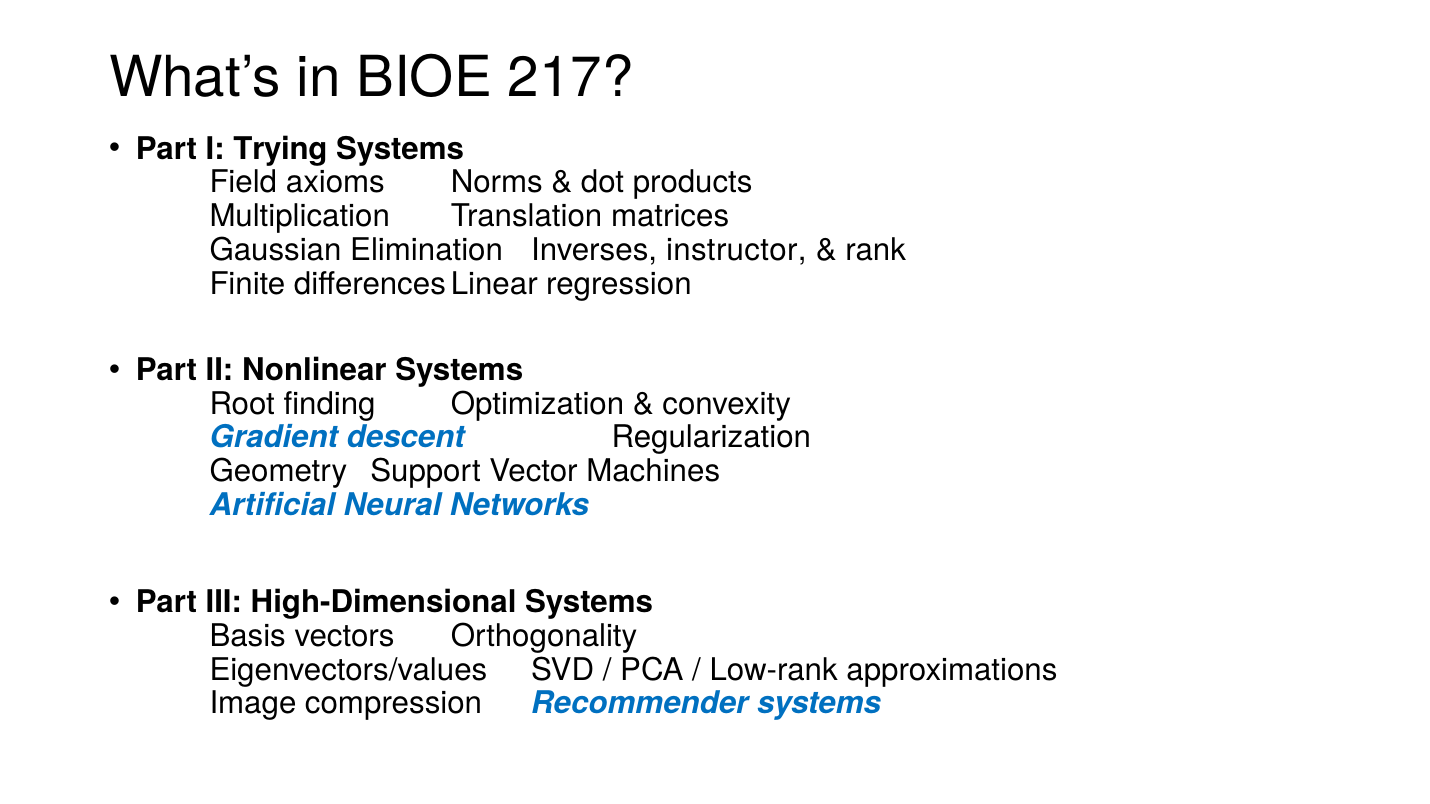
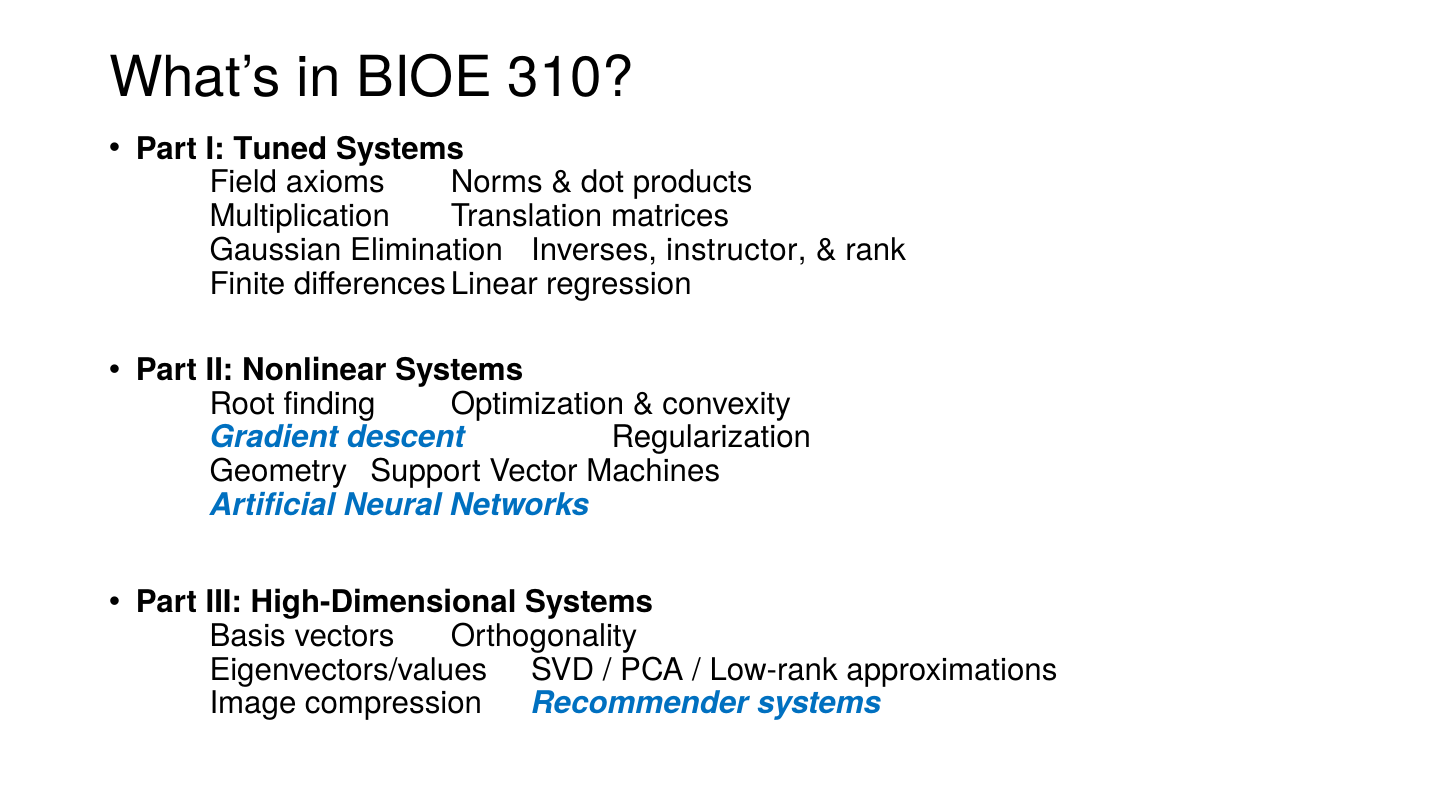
217: 217 -> 310 (571, 78)
Trying: Trying -> Tuned (280, 149)
